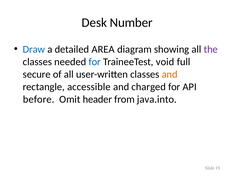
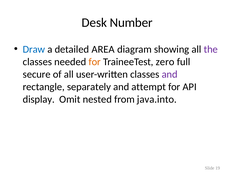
for colour: blue -> orange (95, 62)
void: void -> zero (165, 62)
and colour: orange -> purple (170, 74)
accessible: accessible -> separately (89, 87)
charged: charged -> attempt (149, 87)
before: before -> display (39, 99)
header: header -> nested (97, 99)
